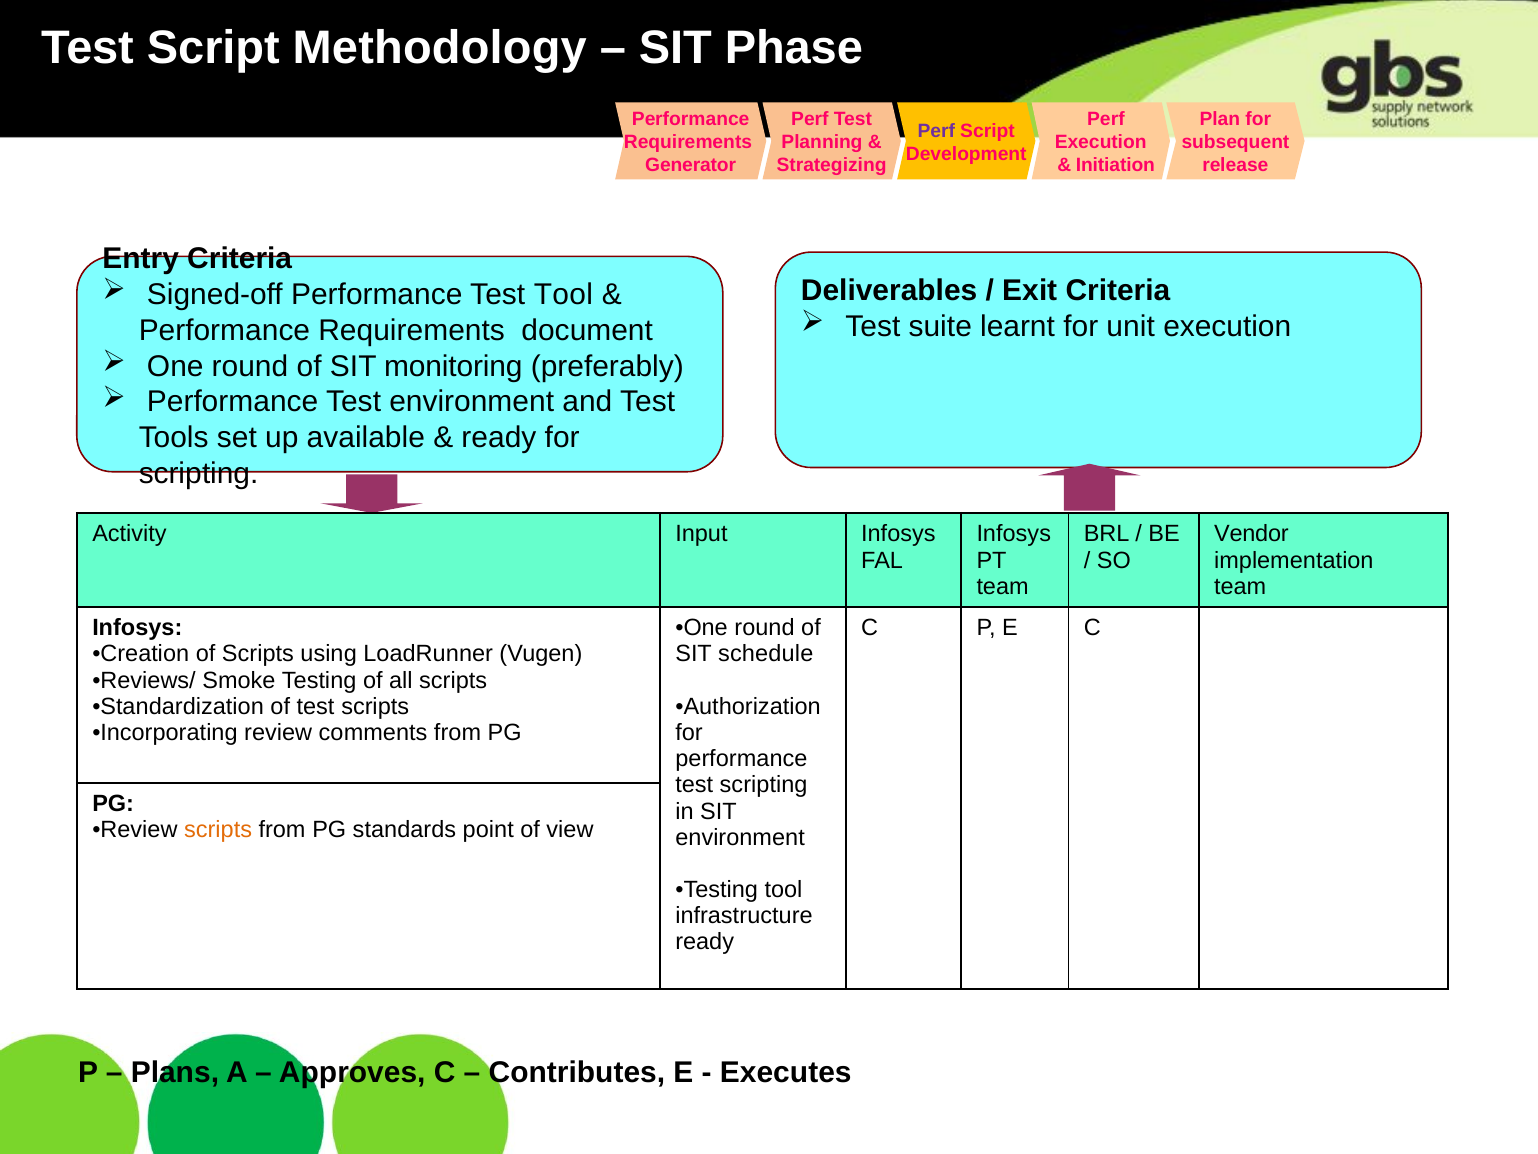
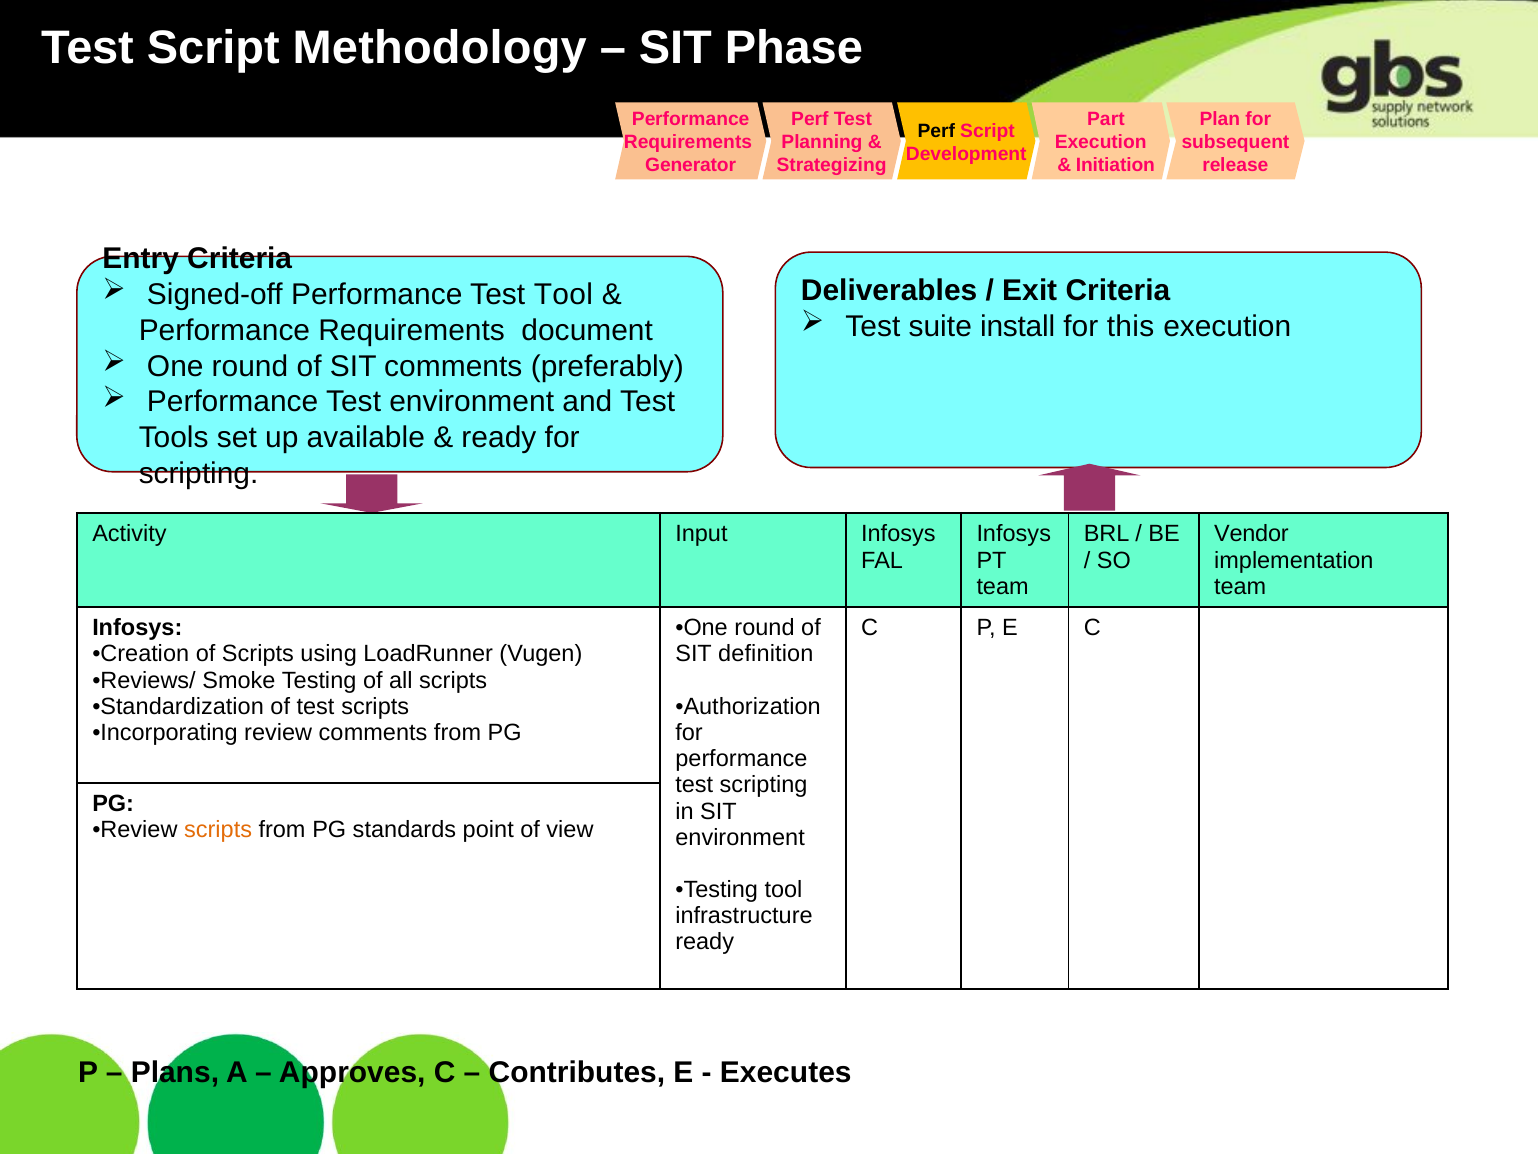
Perf: Perf -> Part (1106, 119)
Perf colour: purple -> black (936, 131)
learnt: learnt -> install (1018, 326)
unit: unit -> this (1131, 326)
SIT monitoring: monitoring -> comments (453, 366)
schedule: schedule -> definition (766, 654)
